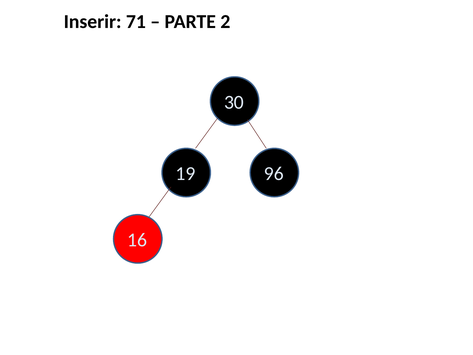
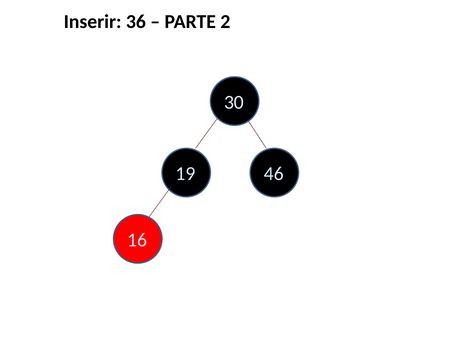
71: 71 -> 36 (136, 22)
96: 96 -> 46 (274, 174)
